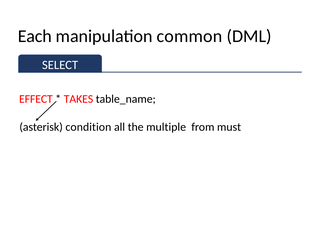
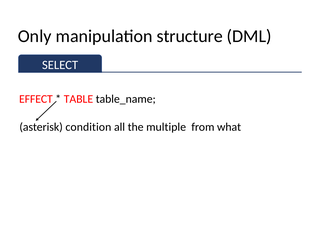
Each: Each -> Only (35, 36)
common: common -> structure (190, 36)
TAKES: TAKES -> TABLE (78, 99)
must: must -> what (229, 127)
